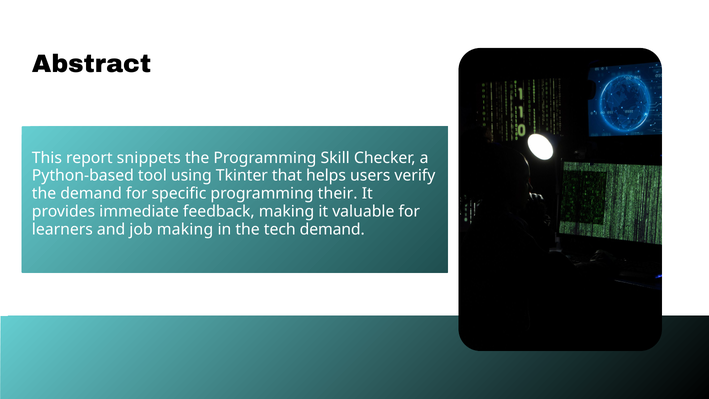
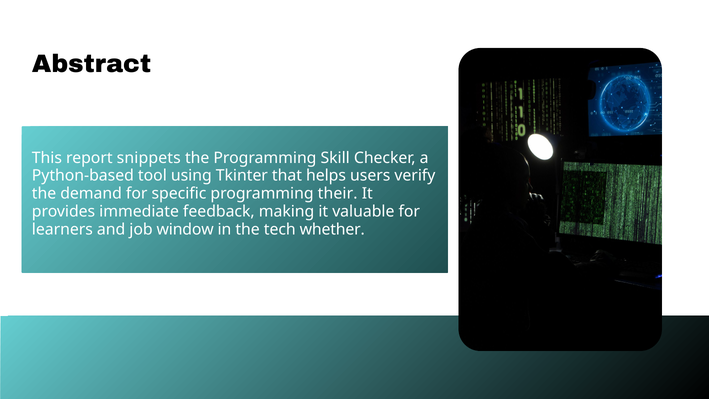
job making: making -> window (185, 229)
tech demand: demand -> whether (332, 229)
